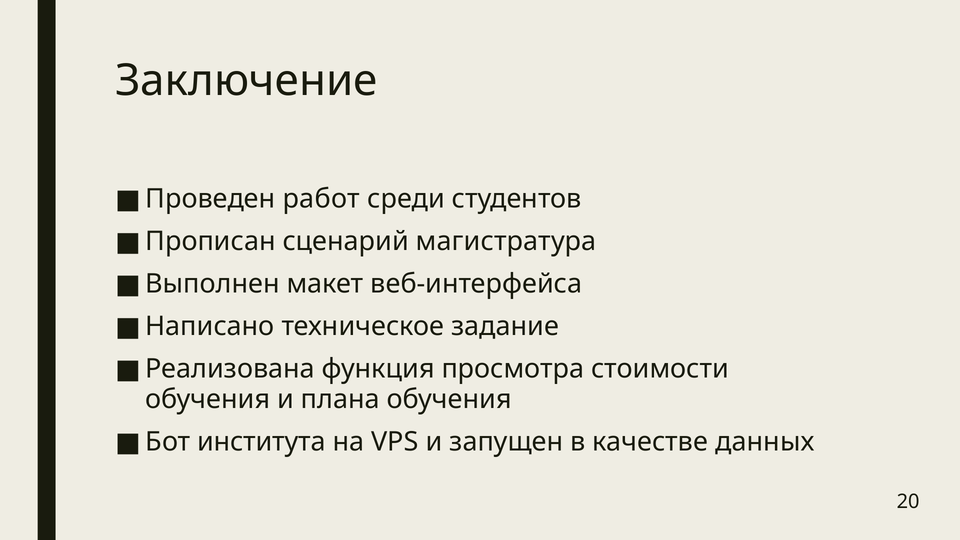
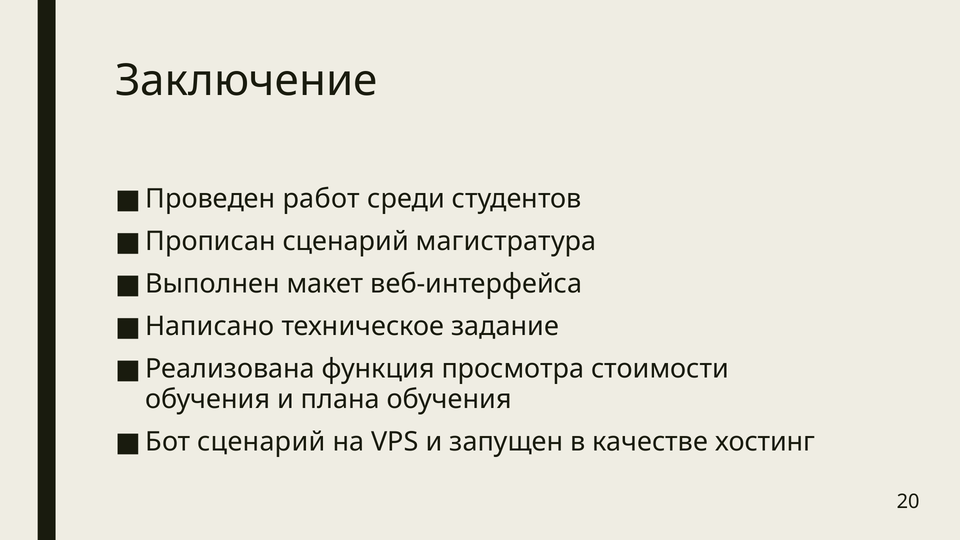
Бот института: института -> сценарий (261, 442)
данных: данных -> хостинг (765, 442)
